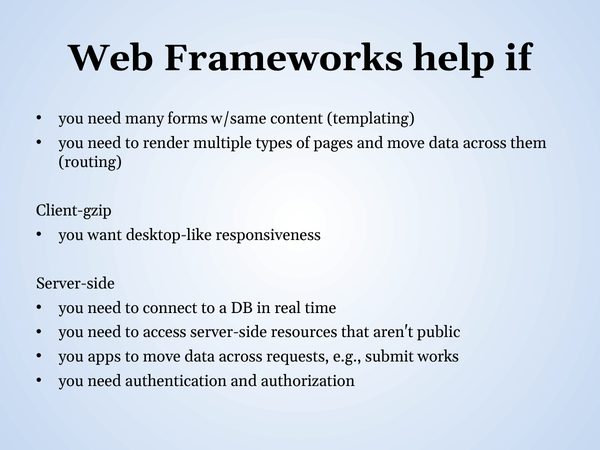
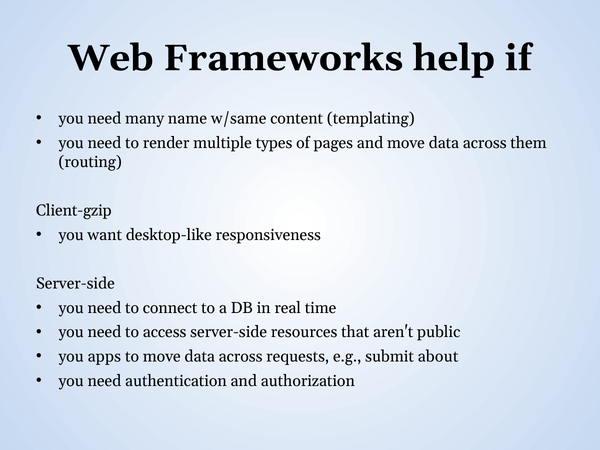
forms: forms -> name (187, 119)
works: works -> about (438, 357)
